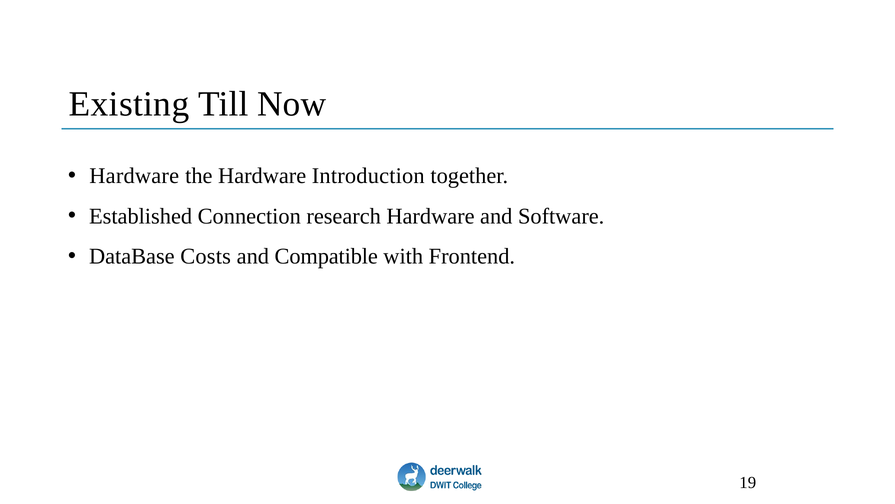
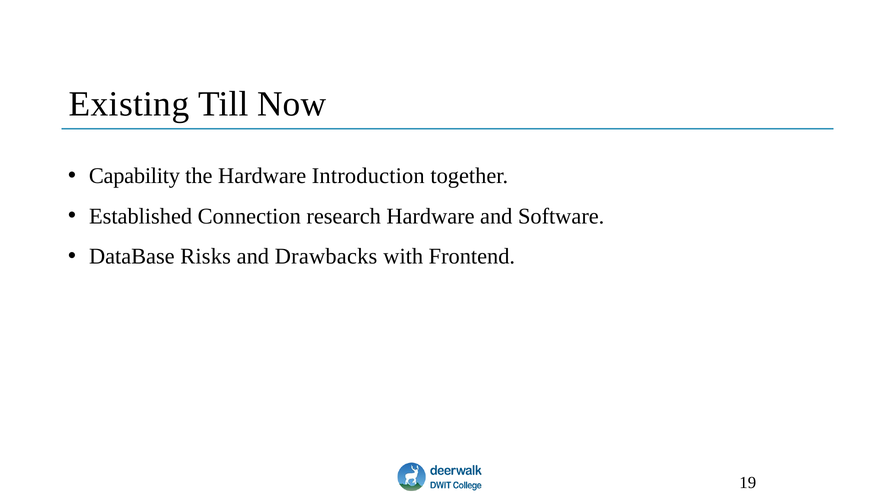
Hardware: Hardware -> Capability (134, 176)
Costs: Costs -> Risks (206, 256)
Compatible: Compatible -> Drawbacks (326, 256)
